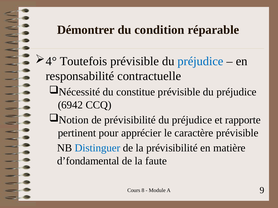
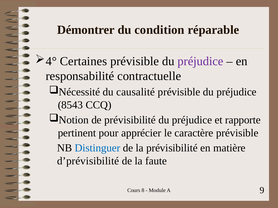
Toutefois: Toutefois -> Certaines (83, 61)
préjudice colour: blue -> purple (200, 61)
constitue: constitue -> causalité (136, 92)
6942: 6942 -> 8543 (70, 105)
d’fondamental: d’fondamental -> d’prévisibilité (88, 161)
